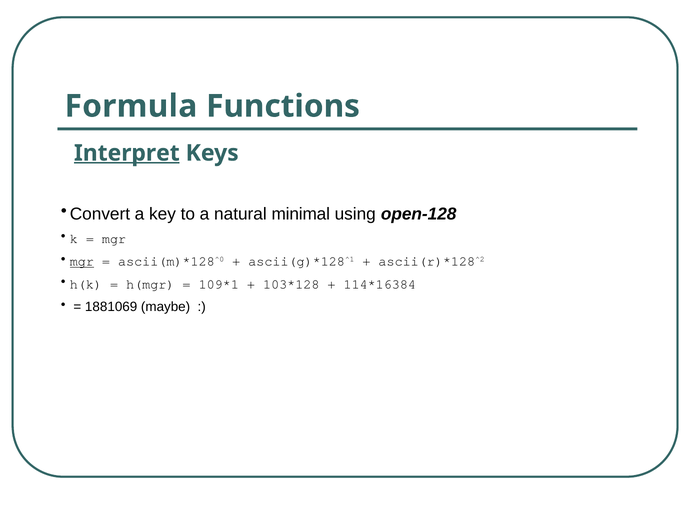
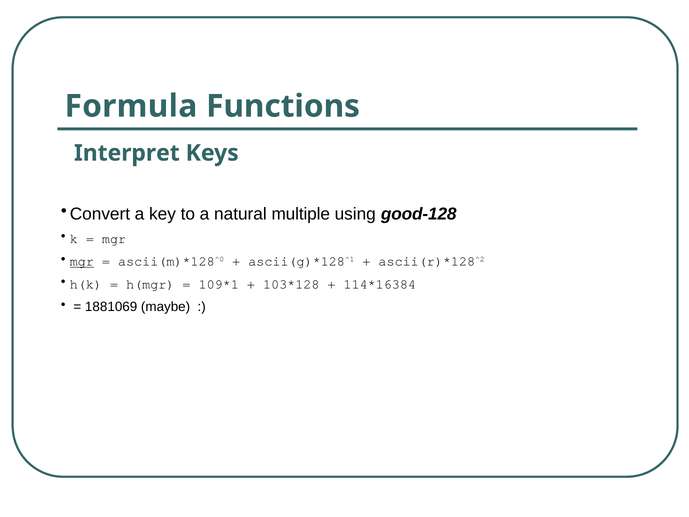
Interpret underline: present -> none (127, 153)
minimal: minimal -> multiple (301, 214)
open-128: open-128 -> good-128 (419, 214)
